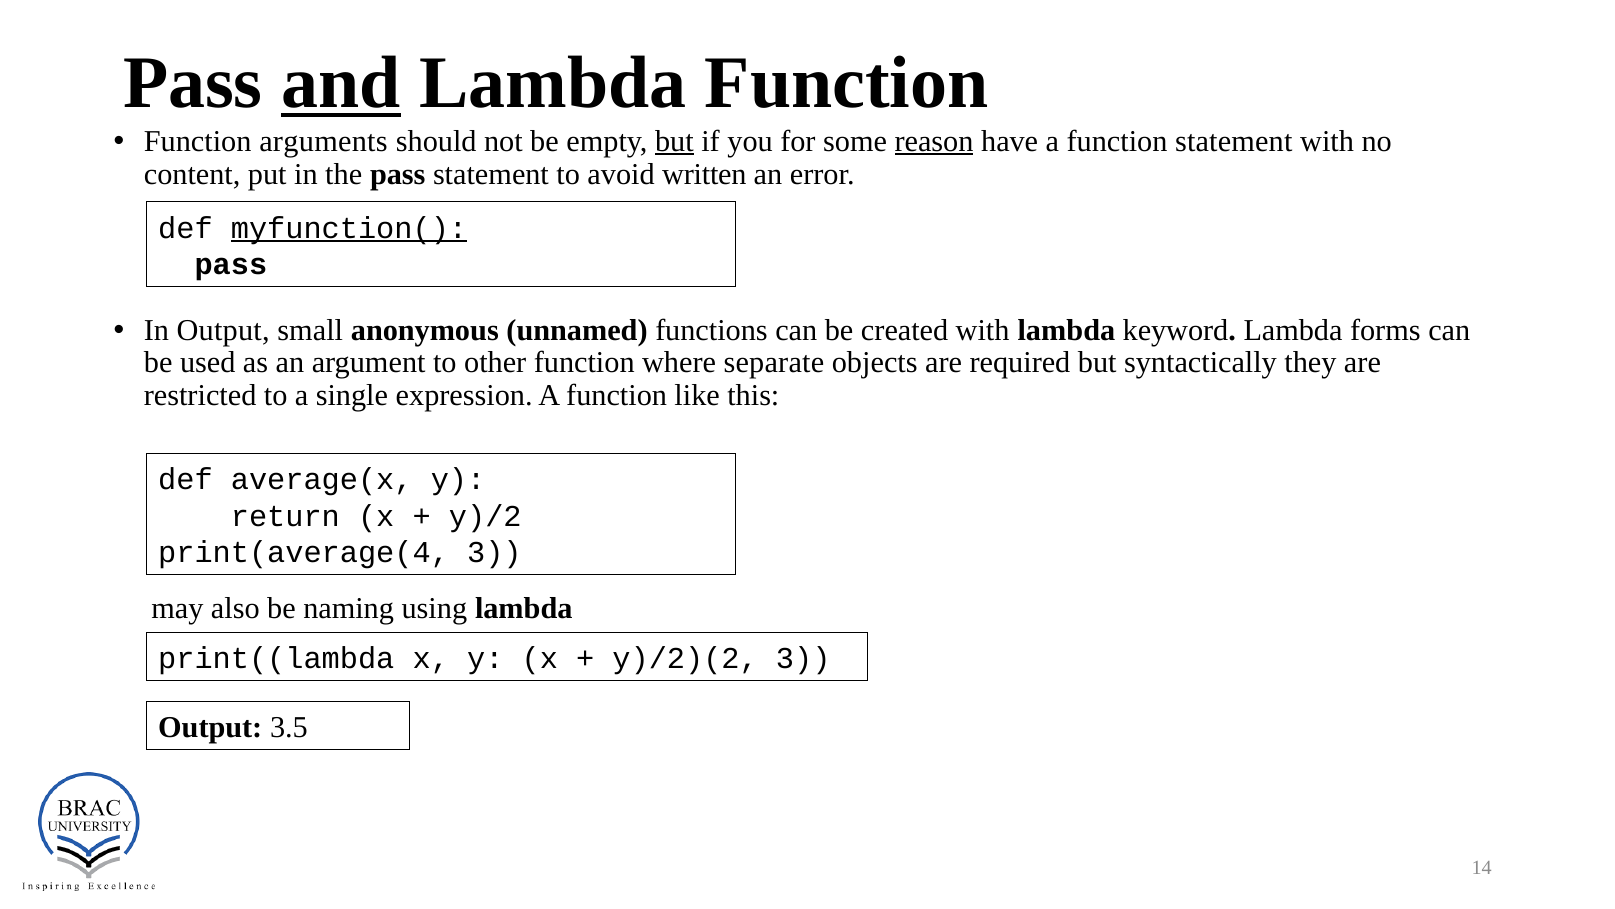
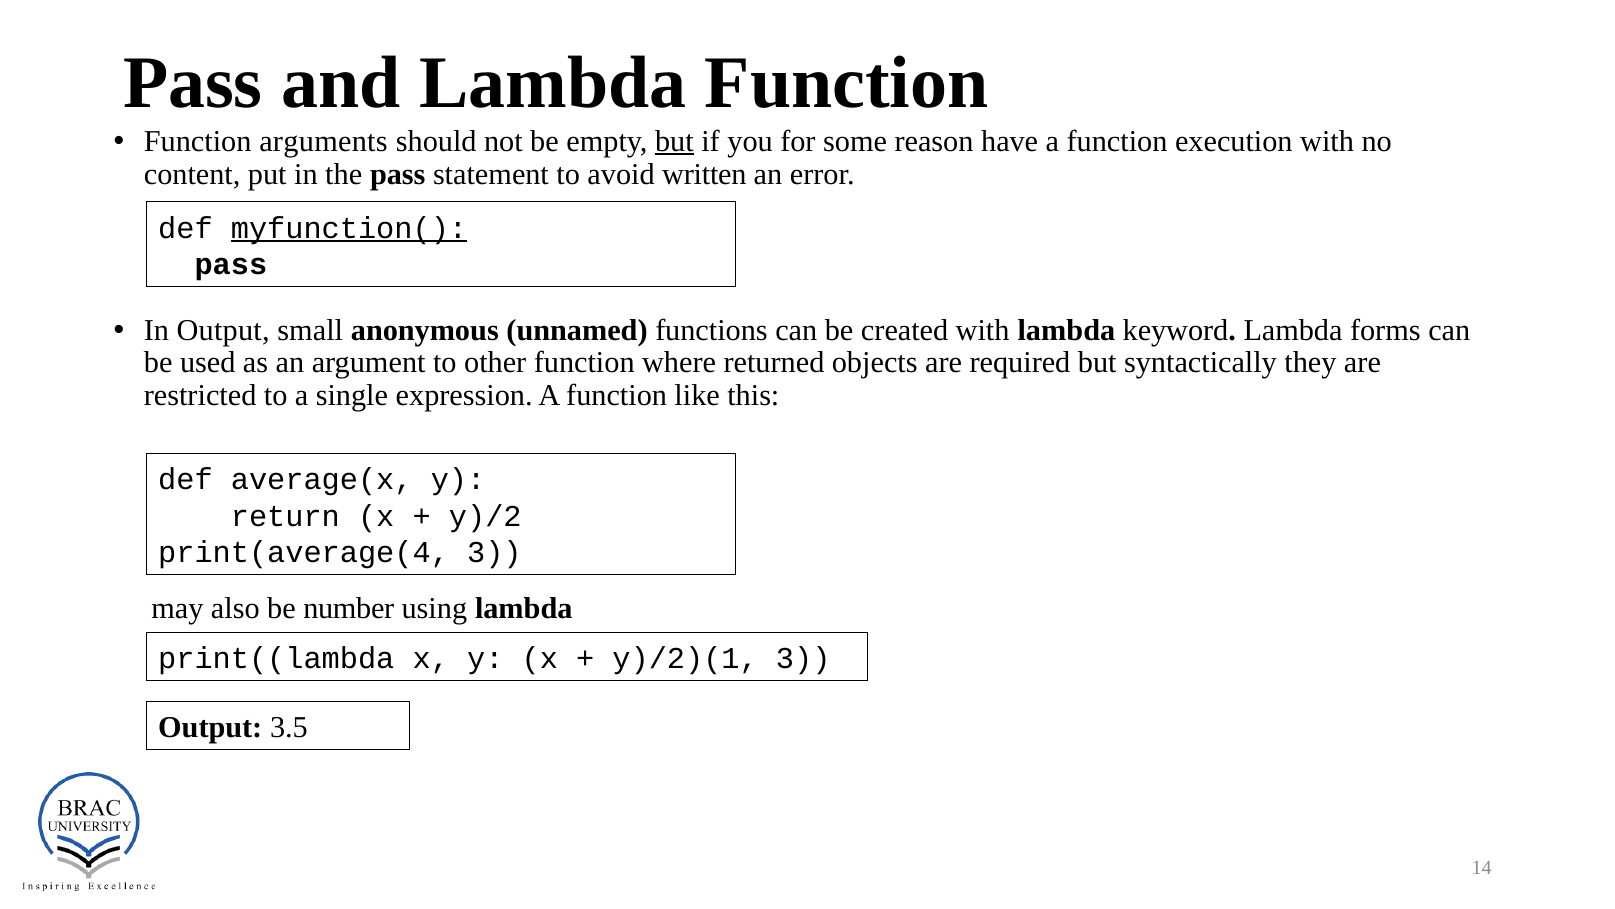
and underline: present -> none (341, 83)
reason underline: present -> none (934, 141)
function statement: statement -> execution (1234, 141)
separate: separate -> returned (774, 363)
naming: naming -> number (349, 608)
y)/2)(2: y)/2)(2 -> y)/2)(1 (685, 658)
